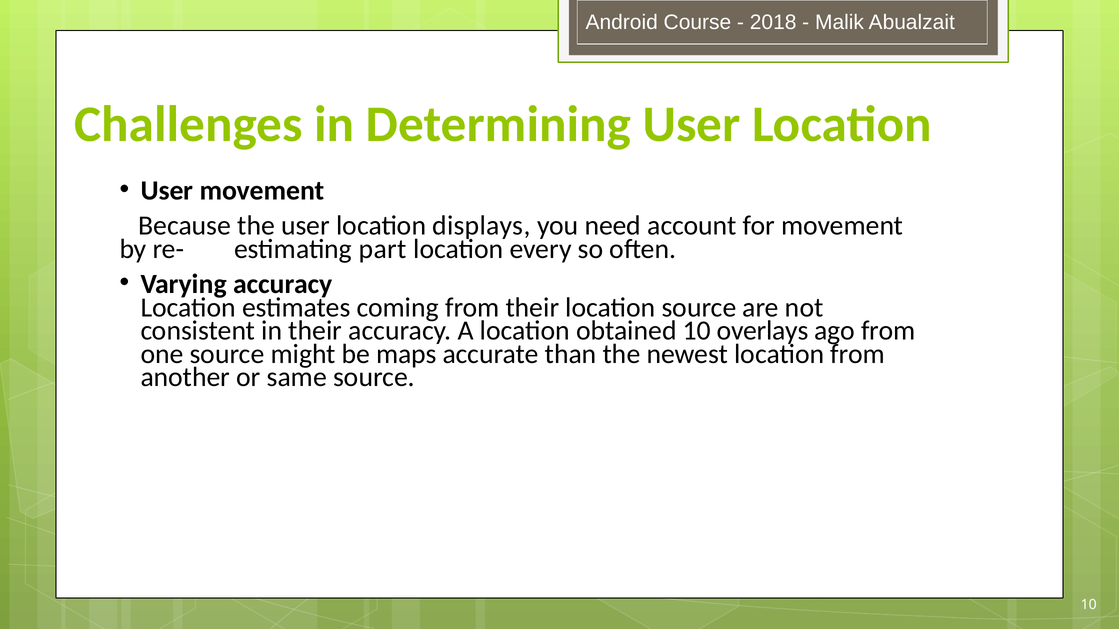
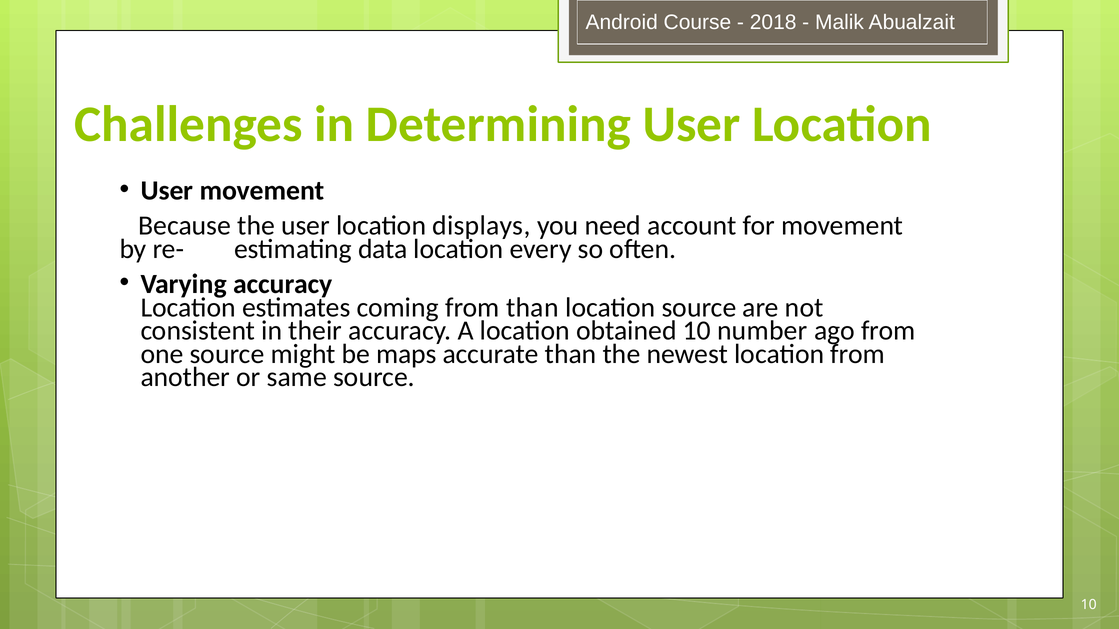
part: part -> data (383, 249)
from their: their -> than (532, 308)
overlays: overlays -> number (762, 331)
